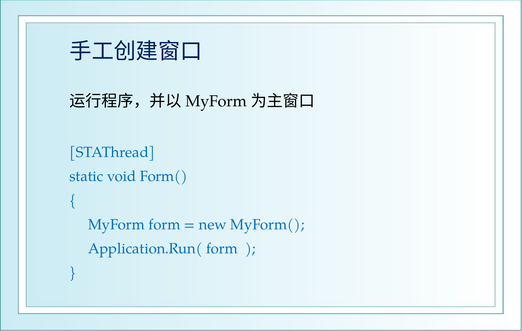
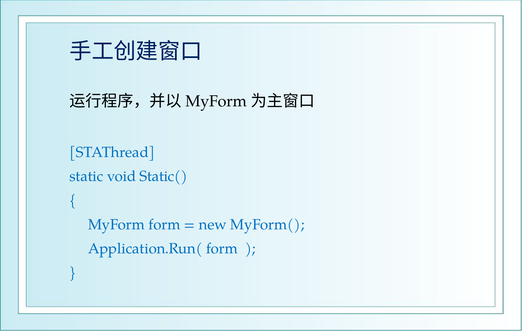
Form(: Form( -> Static( (164, 177)
